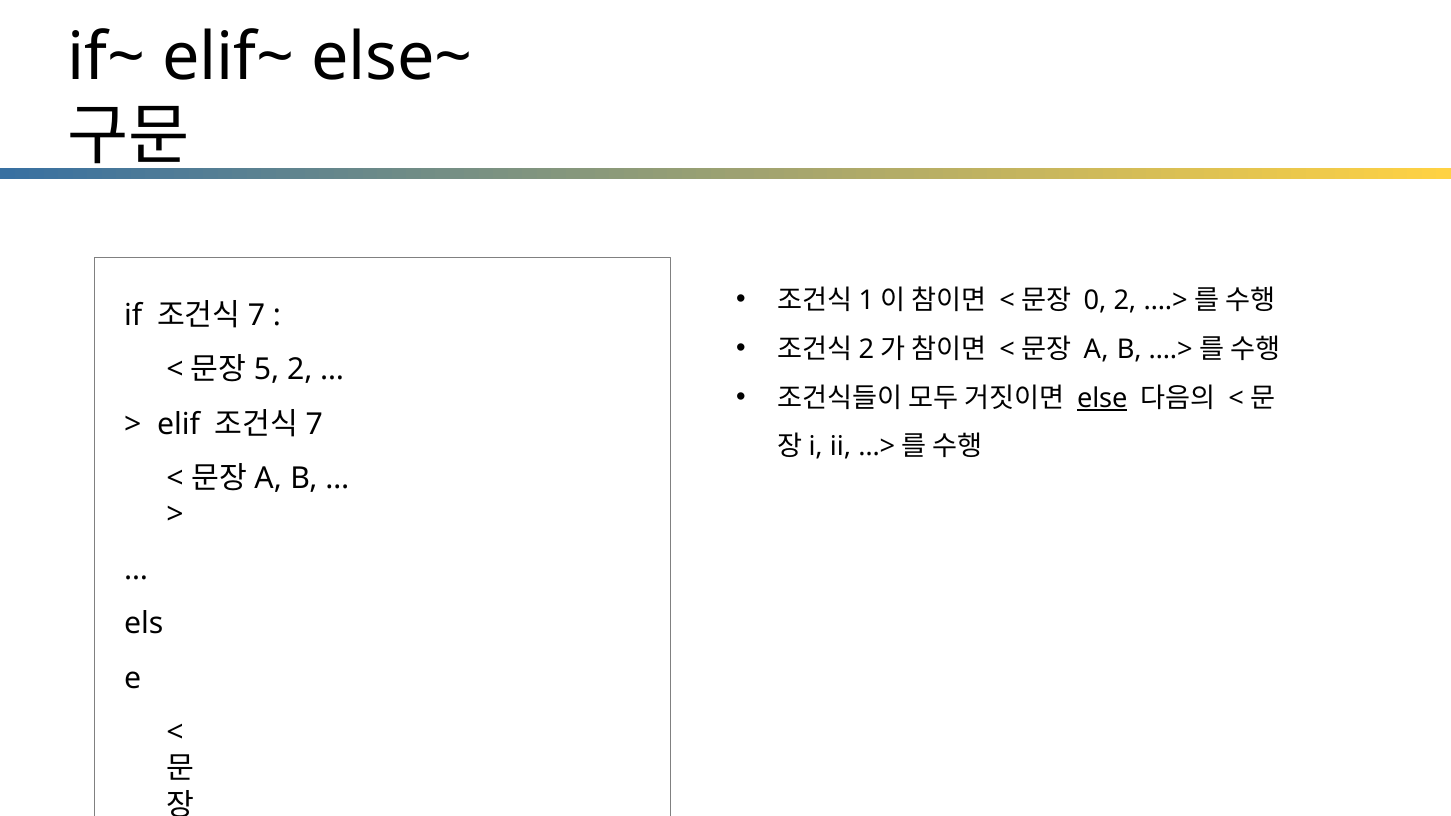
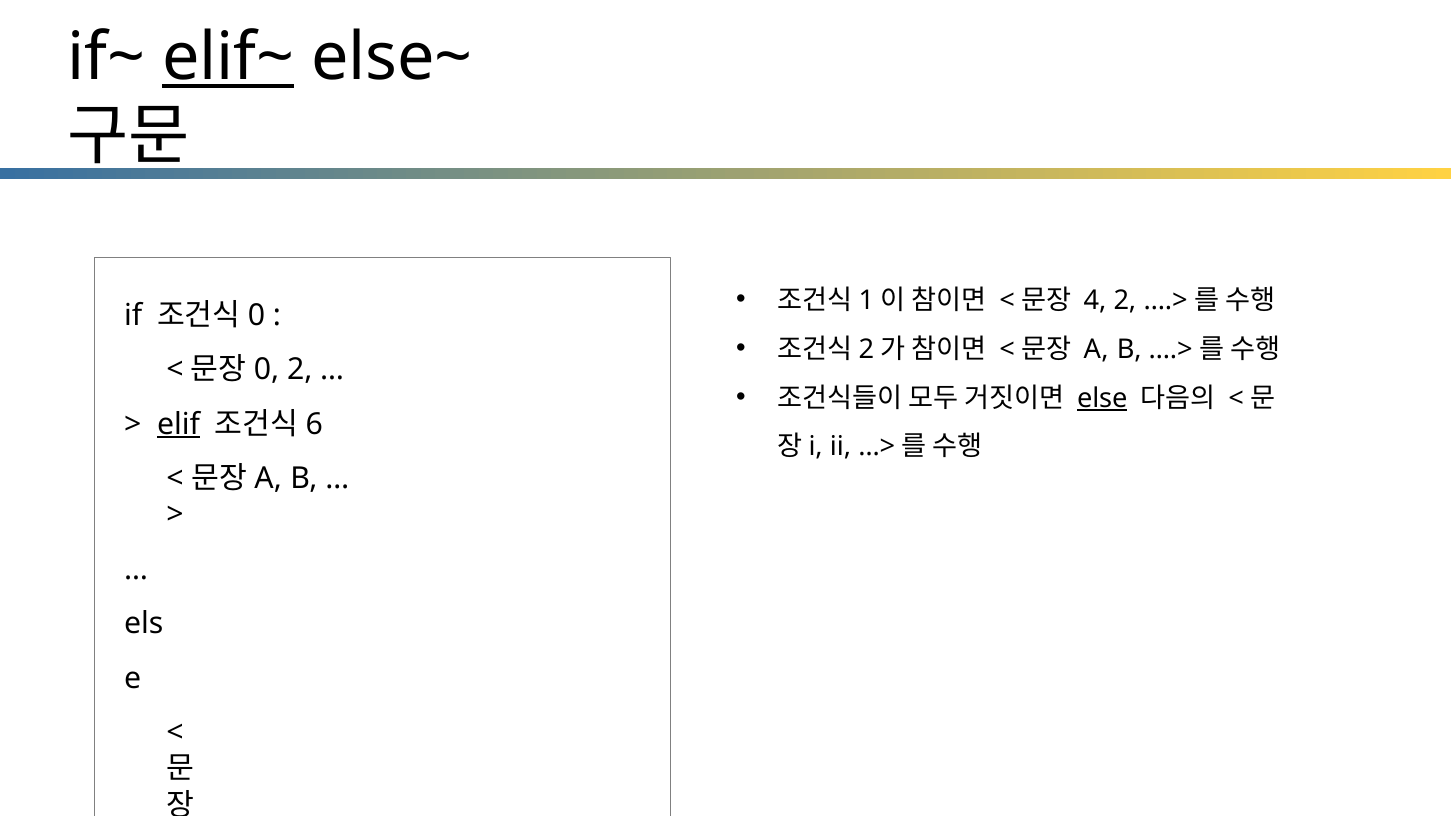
elif~ underline: none -> present (228, 57)
0: 0 -> 4 (1095, 300)
7: 7 -> 0 (257, 316)
5: 5 -> 0 (267, 370)
elif underline: none -> present (179, 424)
7: 7 -> 6 (314, 424)
